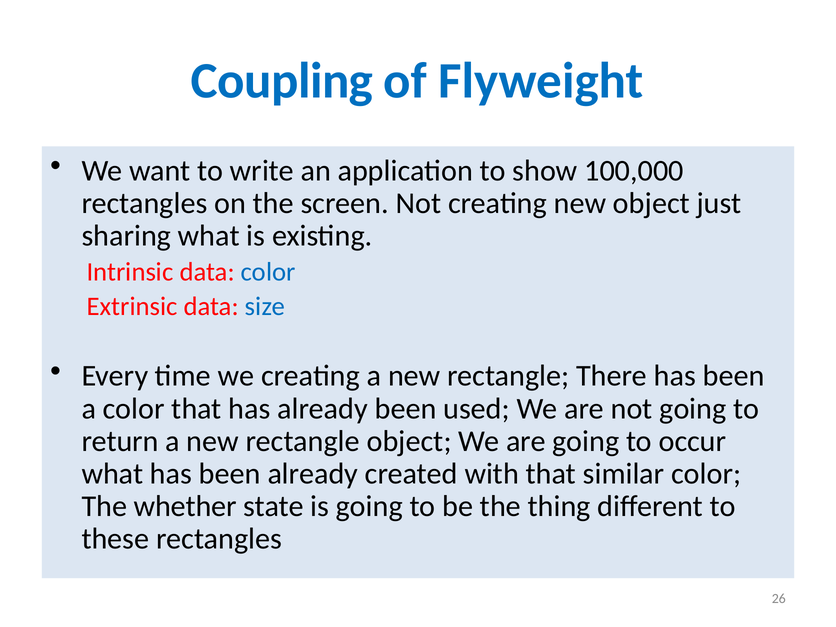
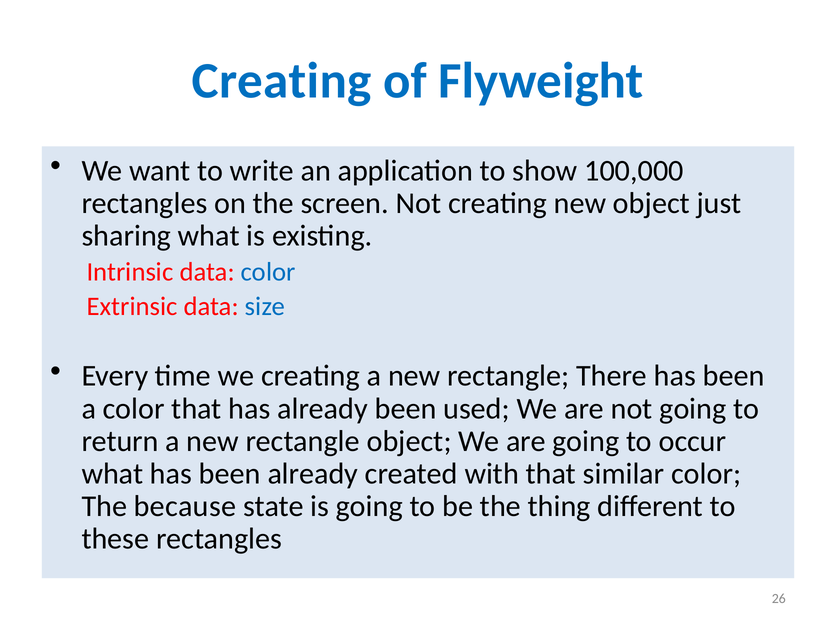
Coupling: Coupling -> Creating (282, 81)
whether: whether -> because (185, 506)
